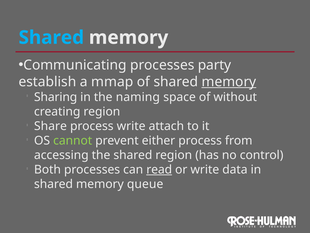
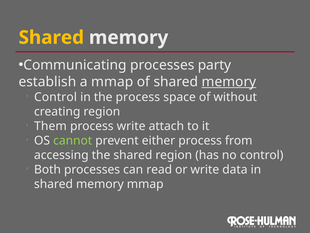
Shared colour: light blue -> yellow (51, 37)
Sharing: Sharing -> Control (56, 97)
the naming: naming -> process (138, 97)
Share: Share -> Them (50, 126)
read underline: present -> none (159, 169)
memory queue: queue -> mmap (145, 184)
